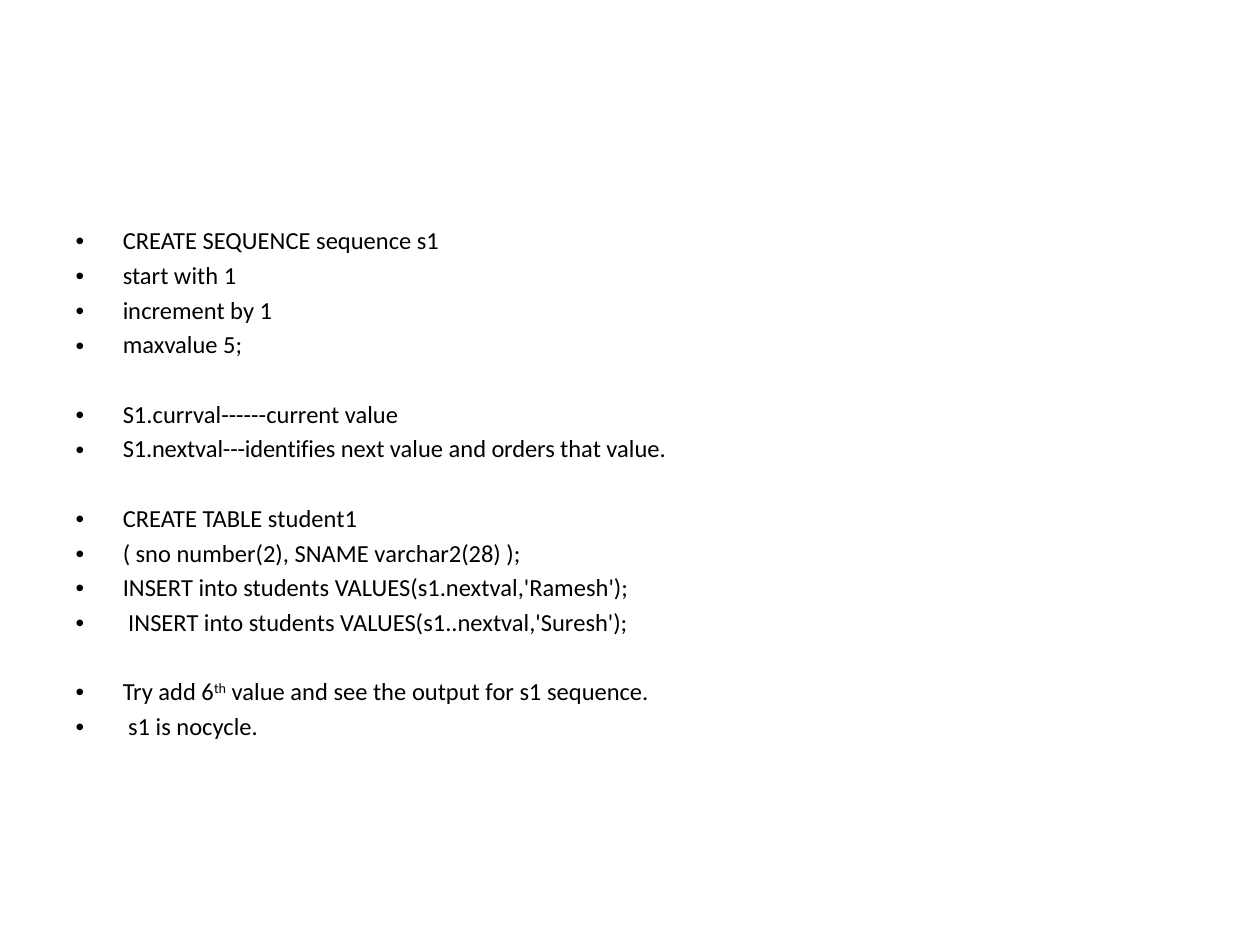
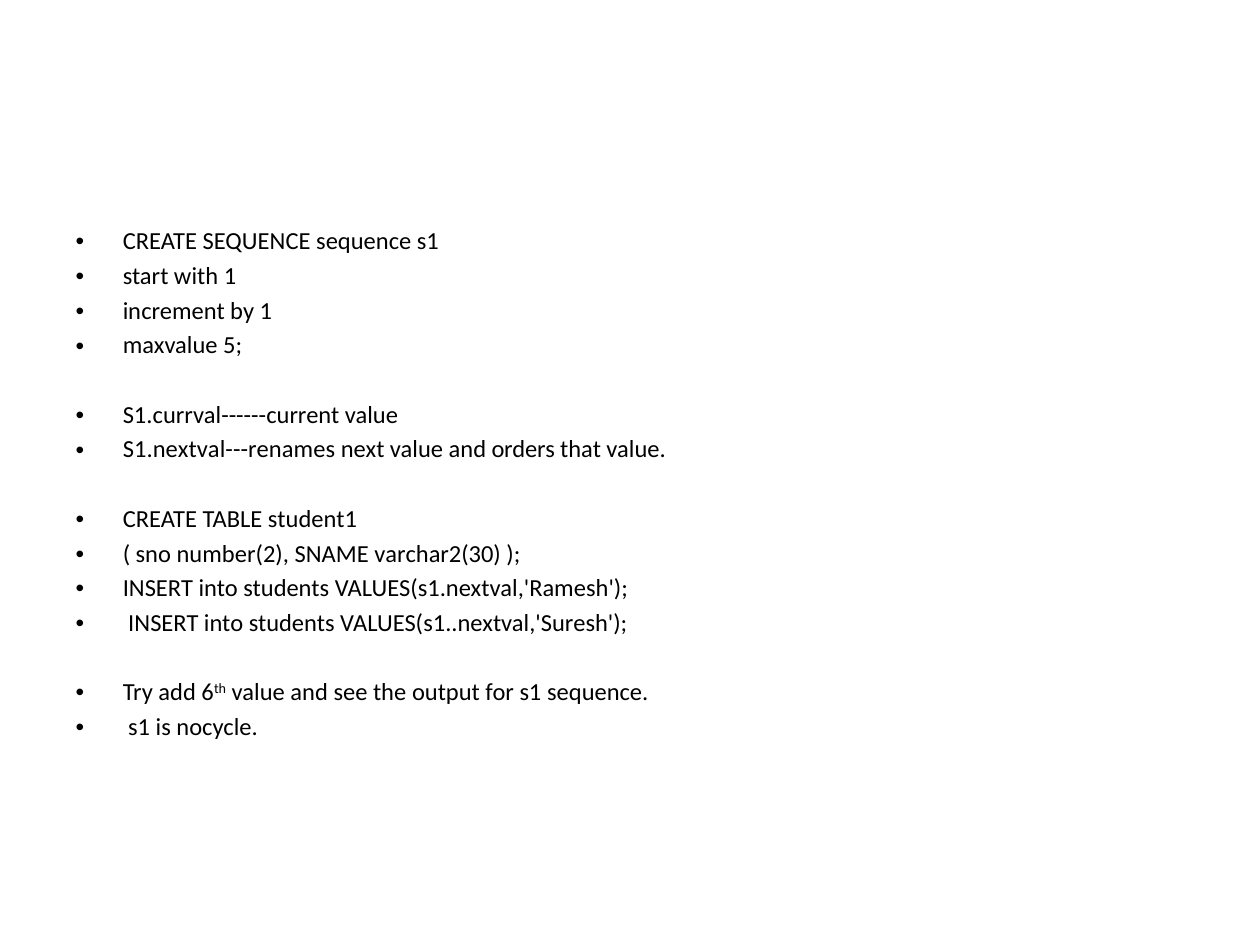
S1.nextval---identifies: S1.nextval---identifies -> S1.nextval---renames (229, 450)
varchar2(28: varchar2(28 -> varchar2(30 (438, 554)
